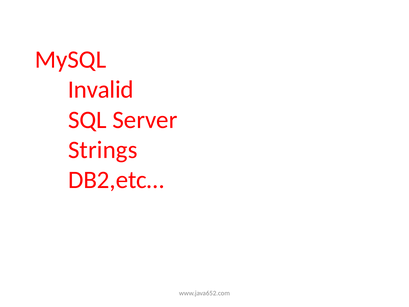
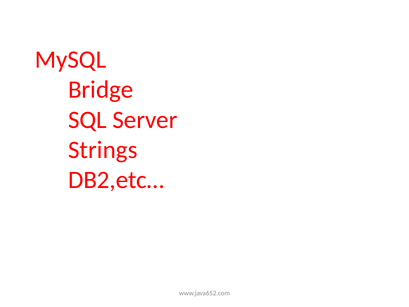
Invalid: Invalid -> Bridge (101, 90)
